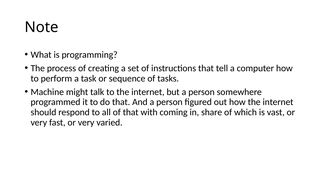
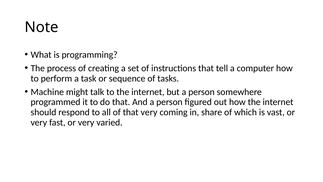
that with: with -> very (149, 112)
